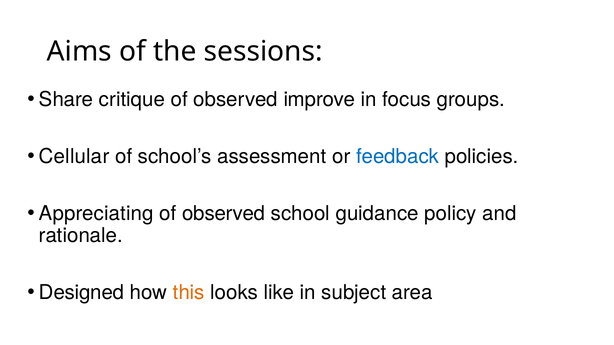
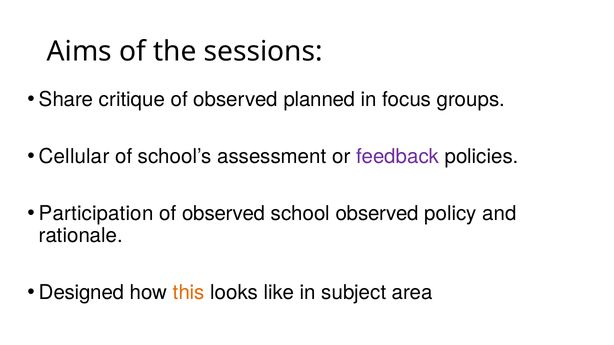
improve: improve -> planned (319, 100)
feedback colour: blue -> purple (397, 157)
Appreciating: Appreciating -> Participation (96, 214)
school guidance: guidance -> observed (377, 214)
